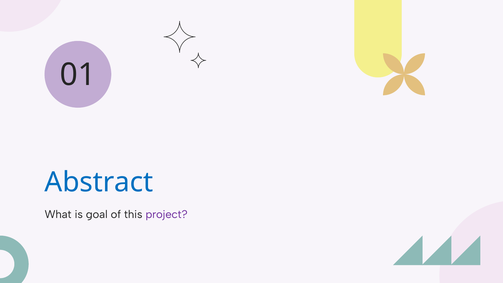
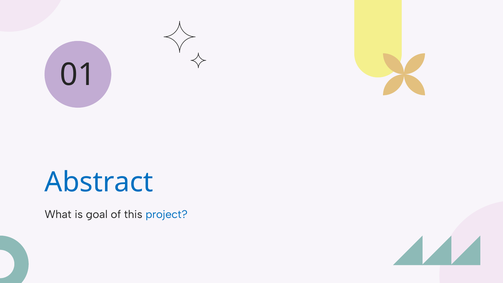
project colour: purple -> blue (167, 215)
